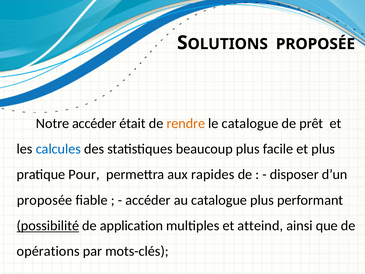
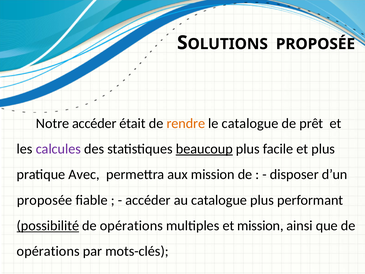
calcules colour: blue -> purple (58, 149)
beaucoup underline: none -> present (204, 149)
Pour: Pour -> Avec (84, 174)
aux rapides: rapides -> mission (213, 174)
application: application -> opérations (131, 225)
et atteind: atteind -> mission (260, 225)
